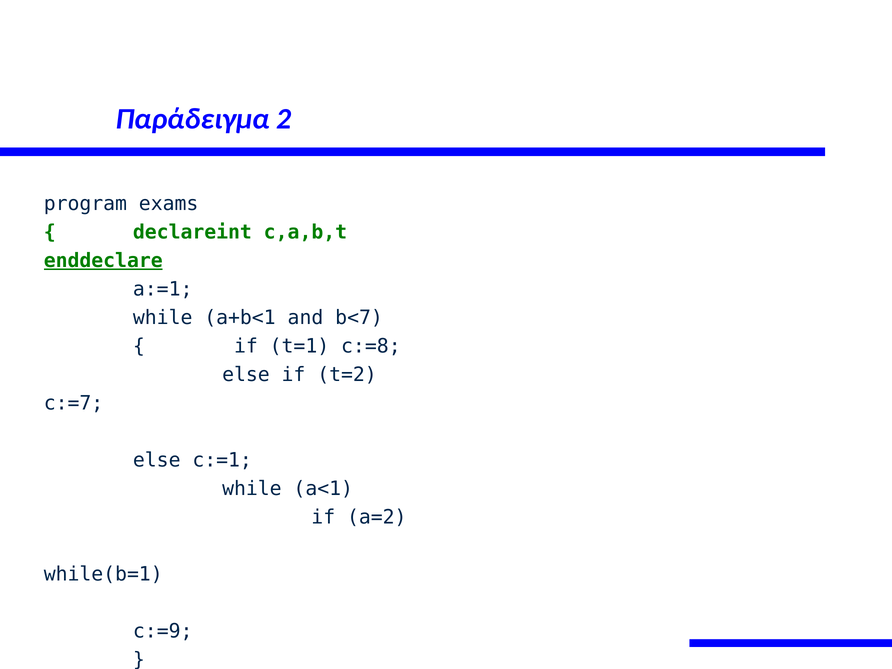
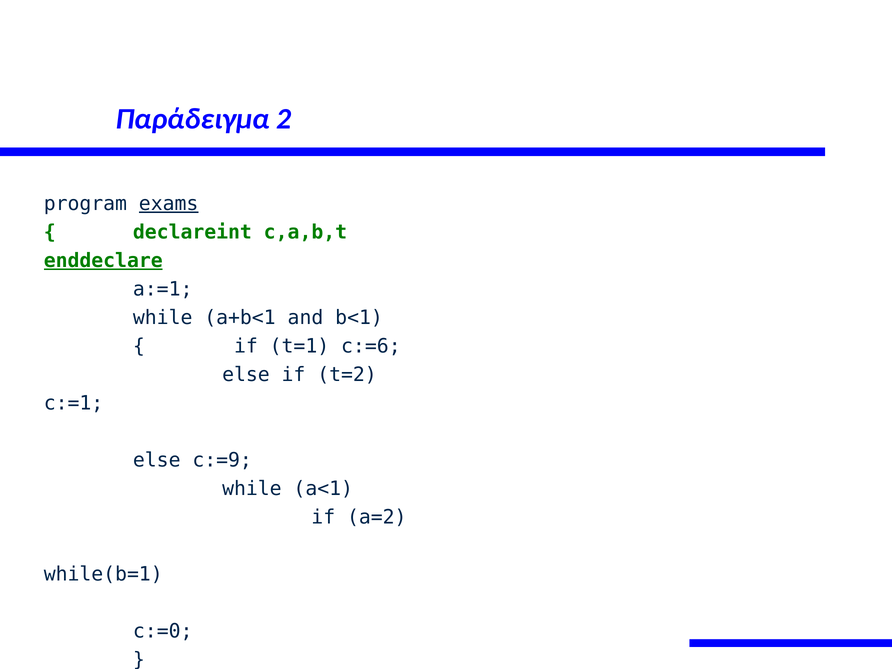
exams underline: none -> present (169, 204)
b<7: b<7 -> b<1 (359, 318)
c:=8: c:=8 -> c:=6 (371, 346)
c:=7: c:=7 -> c:=1 (74, 403)
c:=1: c:=1 -> c:=9 (222, 460)
c:=9: c:=9 -> c:=0 (163, 631)
